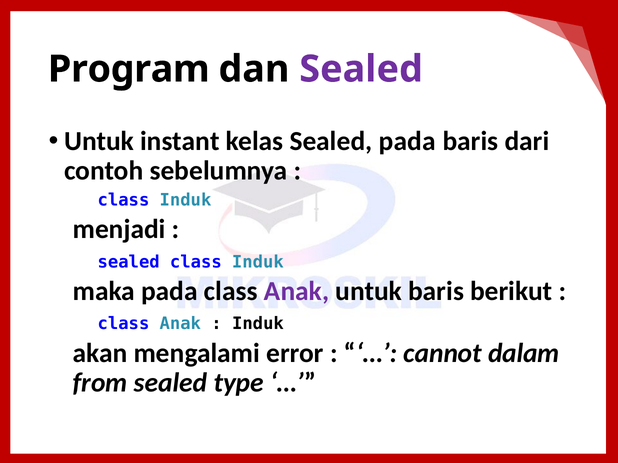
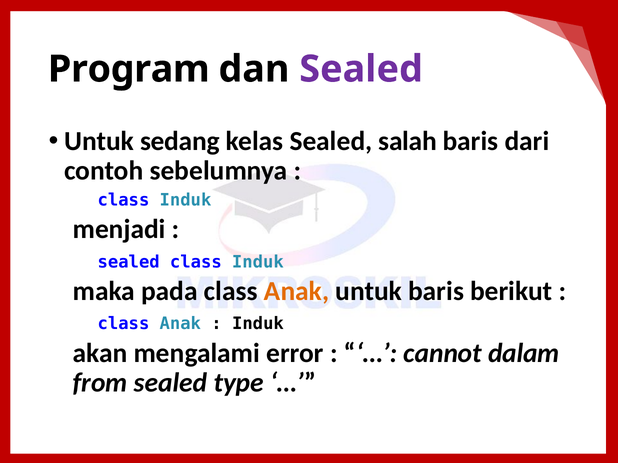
instant: instant -> sedang (180, 141)
Sealed pada: pada -> salah (408, 141)
Anak colour: purple -> orange (297, 291)
